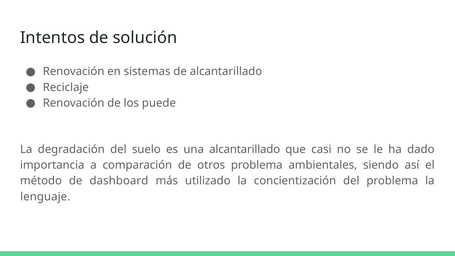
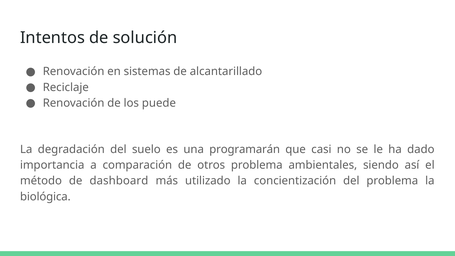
una alcantarillado: alcantarillado -> programarán (245, 149)
lenguaje: lenguaje -> biológica (45, 197)
